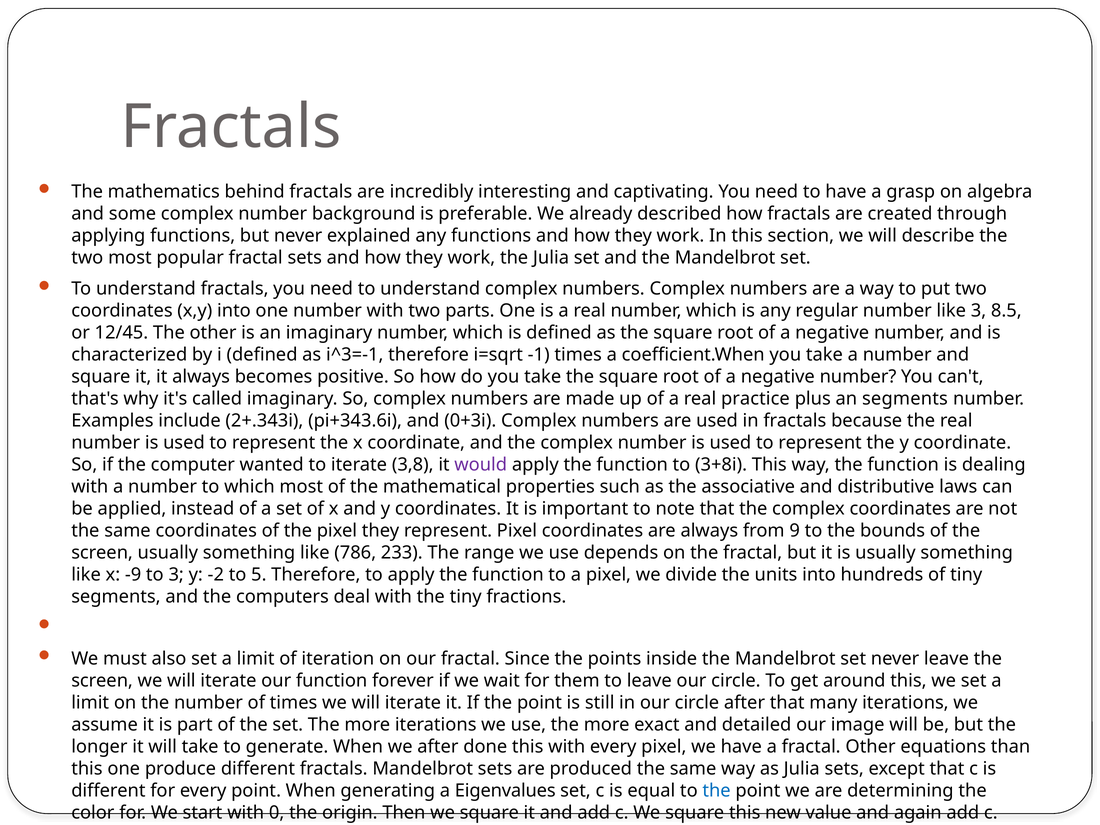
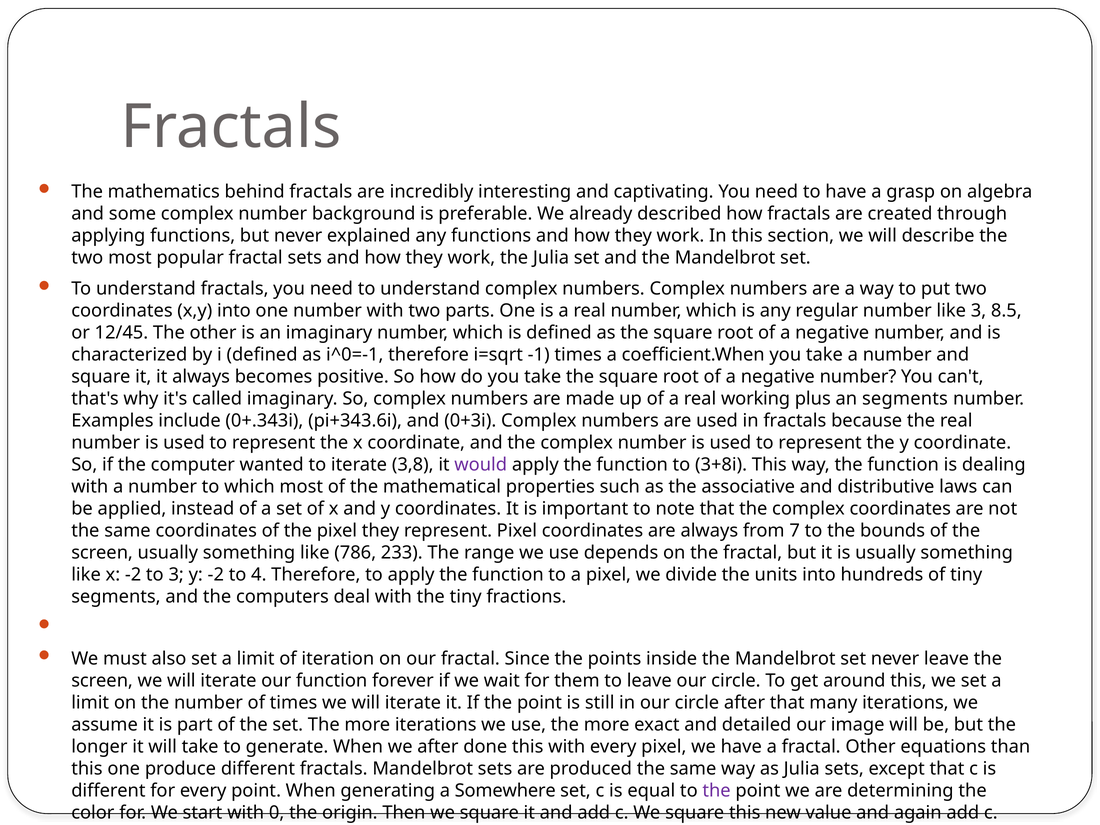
i^3=-1: i^3=-1 -> i^0=-1 (355, 355)
practice: practice -> working (756, 399)
2+.343i: 2+.343i -> 0+.343i (264, 421)
9: 9 -> 7 (795, 531)
x -9: -9 -> -2 (133, 575)
5: 5 -> 4 (259, 575)
Eigenvalues: Eigenvalues -> Somewhere (505, 791)
the colour: blue -> purple (717, 791)
